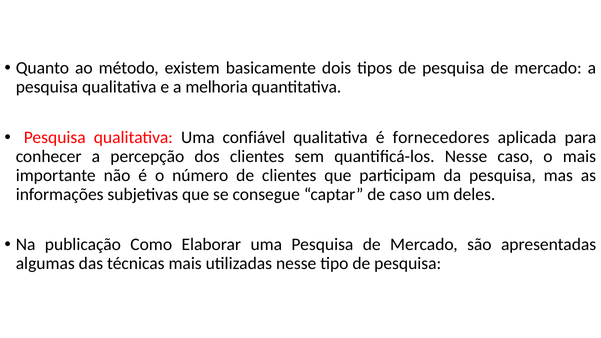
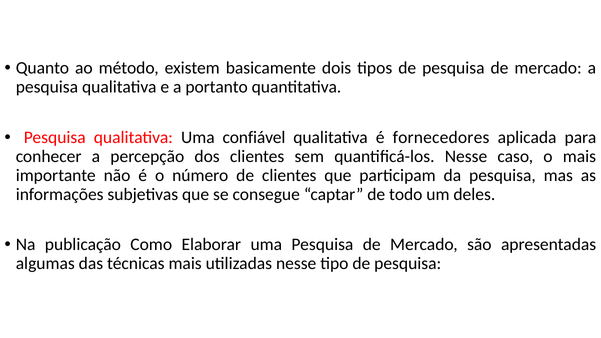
melhoria: melhoria -> portanto (217, 87)
de caso: caso -> todo (406, 194)
